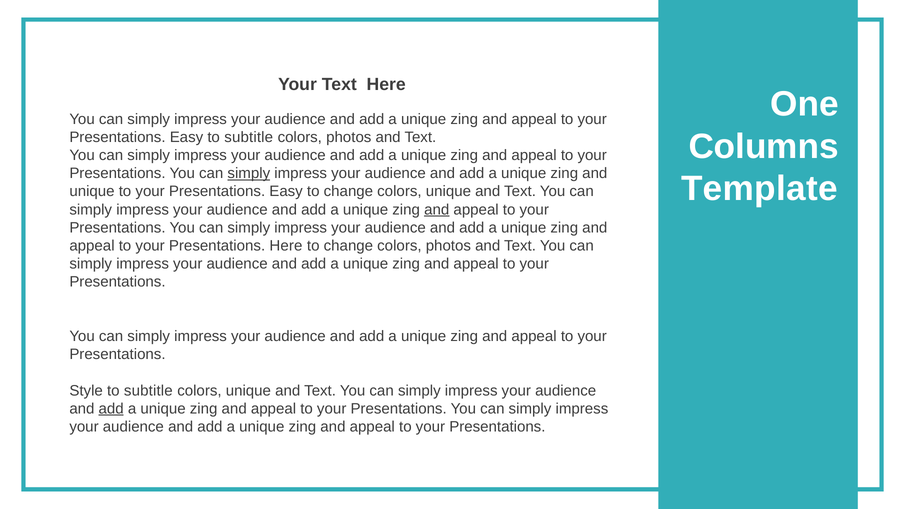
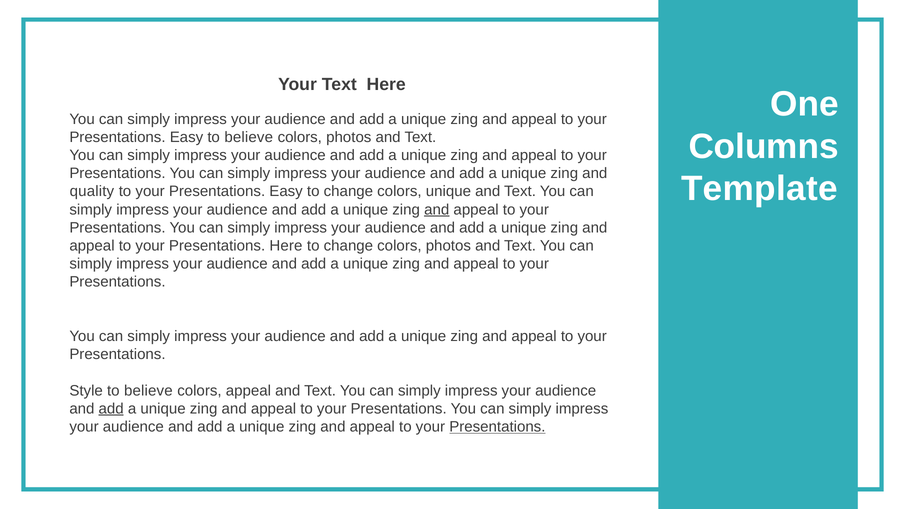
Easy to subtitle: subtitle -> believe (249, 137)
simply underline: present -> none (249, 173)
unique: unique -> quality (92, 192)
subtitle: subtitle -> believe (148, 391)
unique: unique -> appeal (248, 391)
Presentations underline: none -> present (497, 427)
